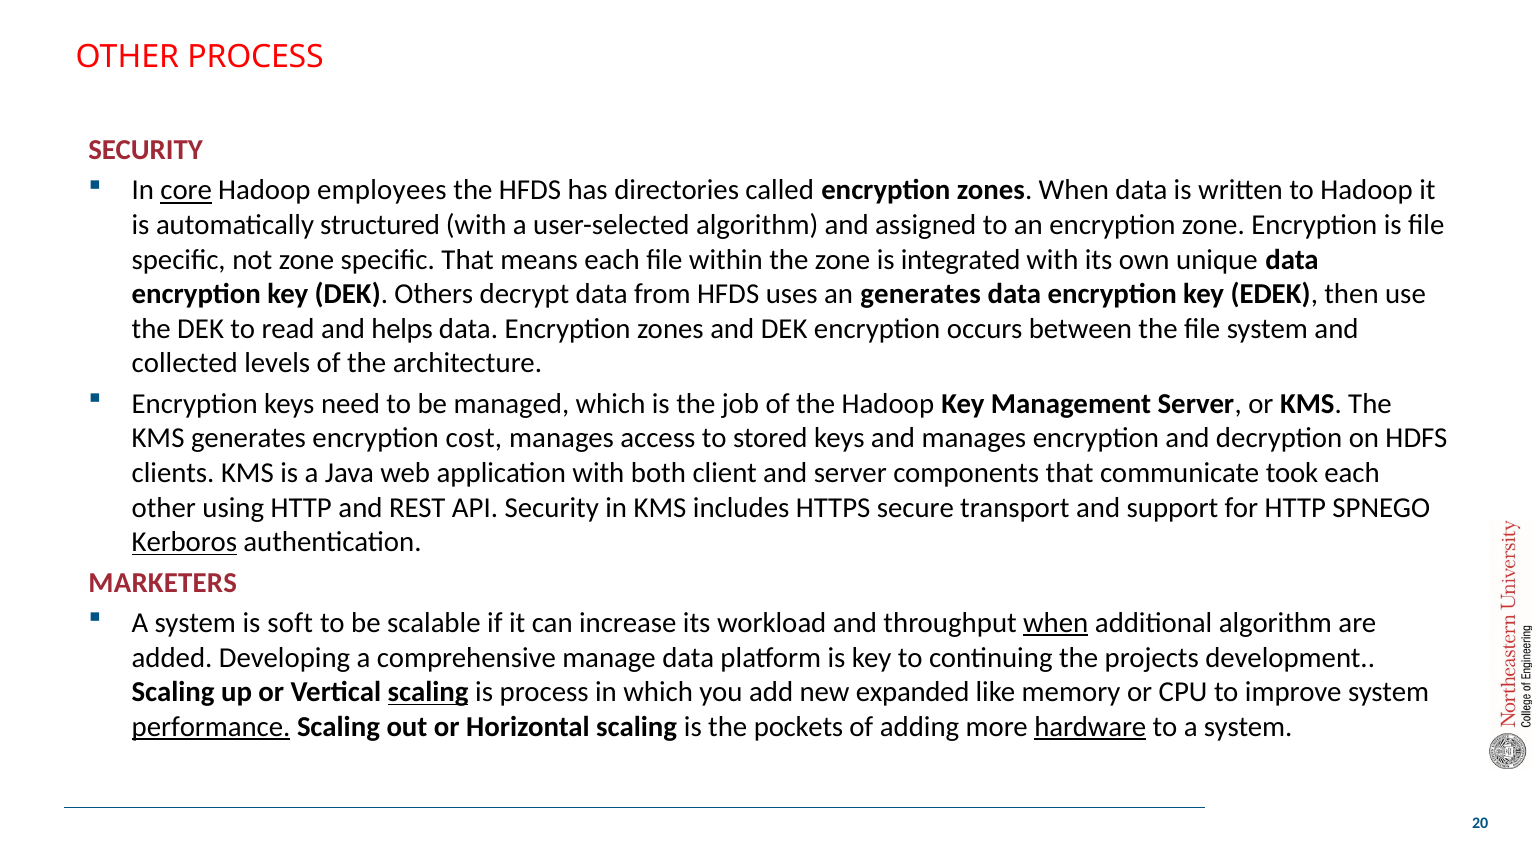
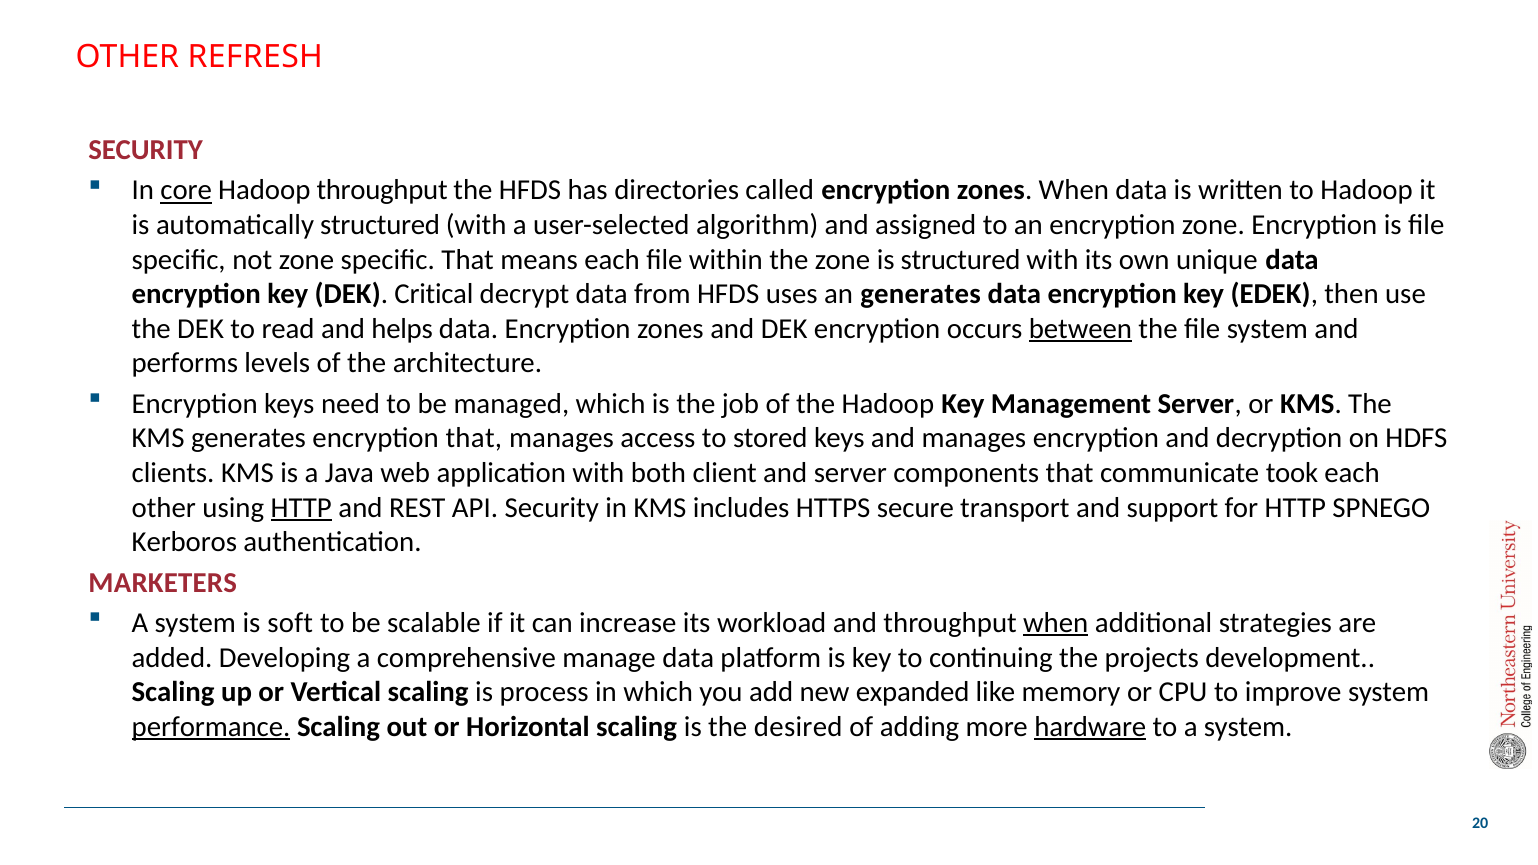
OTHER PROCESS: PROCESS -> REFRESH (255, 57)
Hadoop employees: employees -> throughput (382, 190)
is integrated: integrated -> structured (961, 260)
Others: Others -> Critical (434, 294)
between underline: none -> present (1080, 329)
collected: collected -> performs (185, 363)
encryption cost: cost -> that (474, 438)
HTTP underline: none -> present (301, 508)
Kerboros underline: present -> none (184, 542)
additional algorithm: algorithm -> strategies (1275, 623)
scaling underline: present -> none (428, 692)
pockets: pockets -> desired (798, 727)
